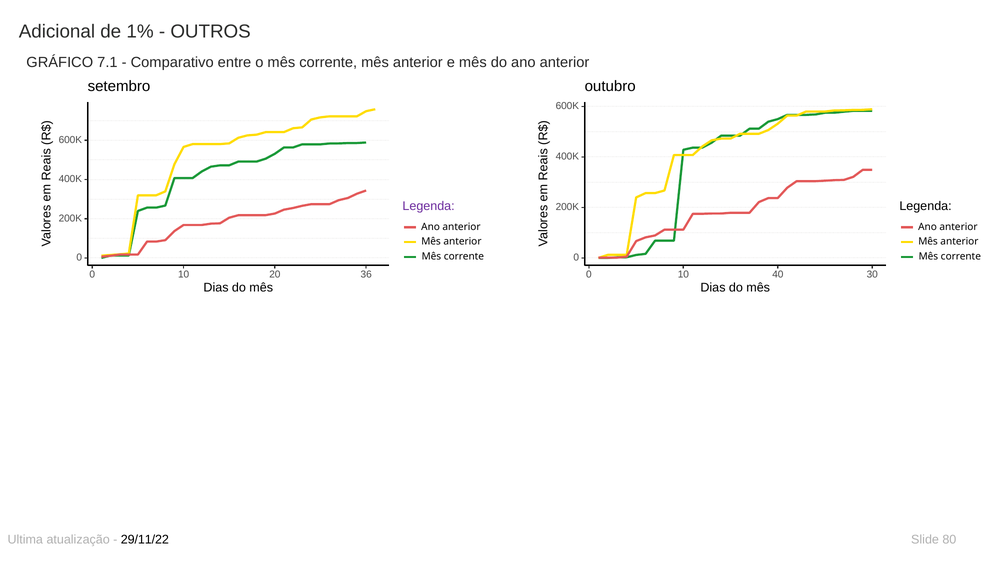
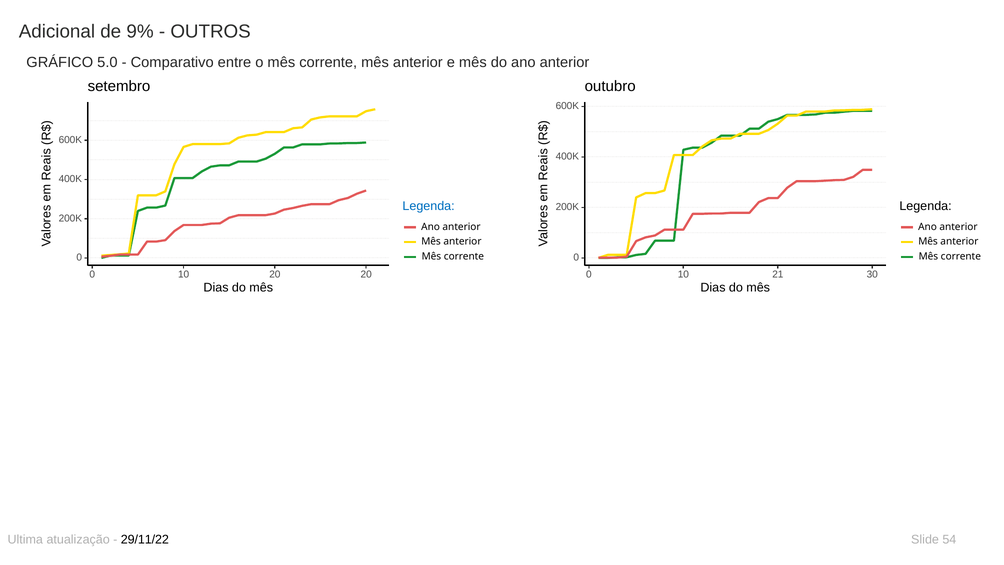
1%: 1% -> 9% (140, 31)
7.1: 7.1 -> 5.0 (107, 63)
Legenda colour: purple -> blue (429, 206)
20 36: 36 -> 20 (366, 274)
40: 40 -> 21 (778, 274)
80: 80 -> 54 (949, 539)
